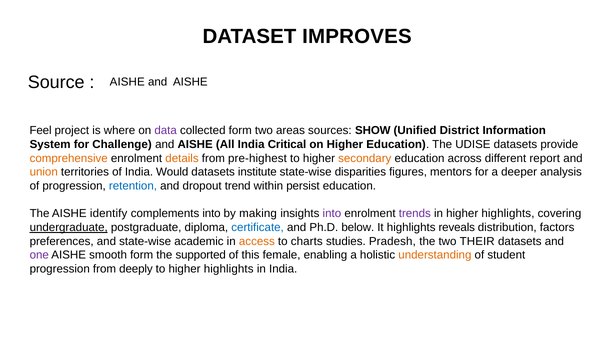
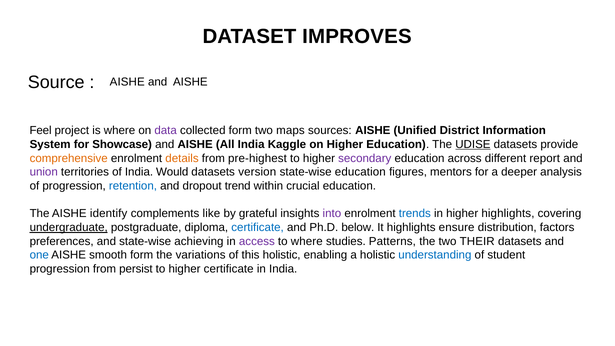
areas: areas -> maps (290, 131)
sources SHOW: SHOW -> AISHE (373, 131)
Challenge: Challenge -> Showcase (122, 144)
Critical: Critical -> Kaggle (287, 144)
UDISE underline: none -> present (473, 144)
secondary colour: orange -> purple (365, 158)
union colour: orange -> purple (44, 172)
institute: institute -> version (257, 172)
state-wise disparities: disparities -> education (360, 172)
persist: persist -> crucial (303, 186)
complements into: into -> like (211, 214)
making: making -> grateful (258, 214)
trends colour: purple -> blue (415, 214)
reveals: reveals -> ensure (457, 227)
academic: academic -> achieving (199, 241)
access colour: orange -> purple (257, 241)
to charts: charts -> where (307, 241)
Pradesh: Pradesh -> Patterns (392, 241)
one colour: purple -> blue (39, 255)
supported: supported -> variations (201, 255)
this female: female -> holistic (282, 255)
understanding colour: orange -> blue (435, 255)
deeply: deeply -> persist (136, 269)
to higher highlights: highlights -> certificate (229, 269)
